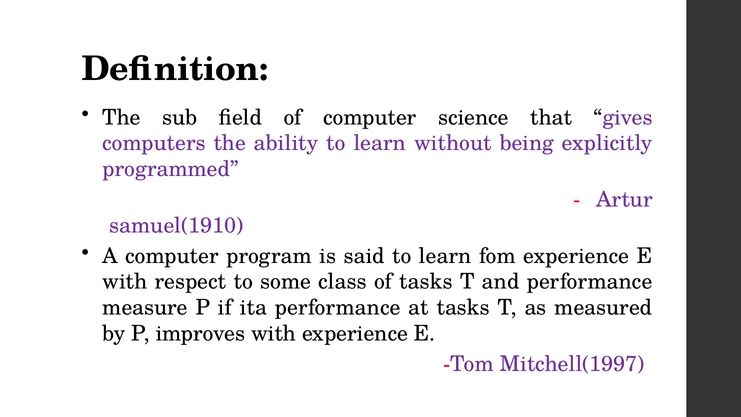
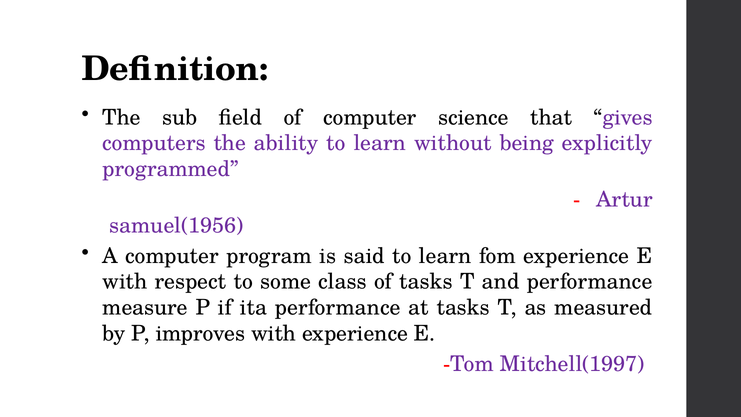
samuel(1910: samuel(1910 -> samuel(1956 (176, 225)
